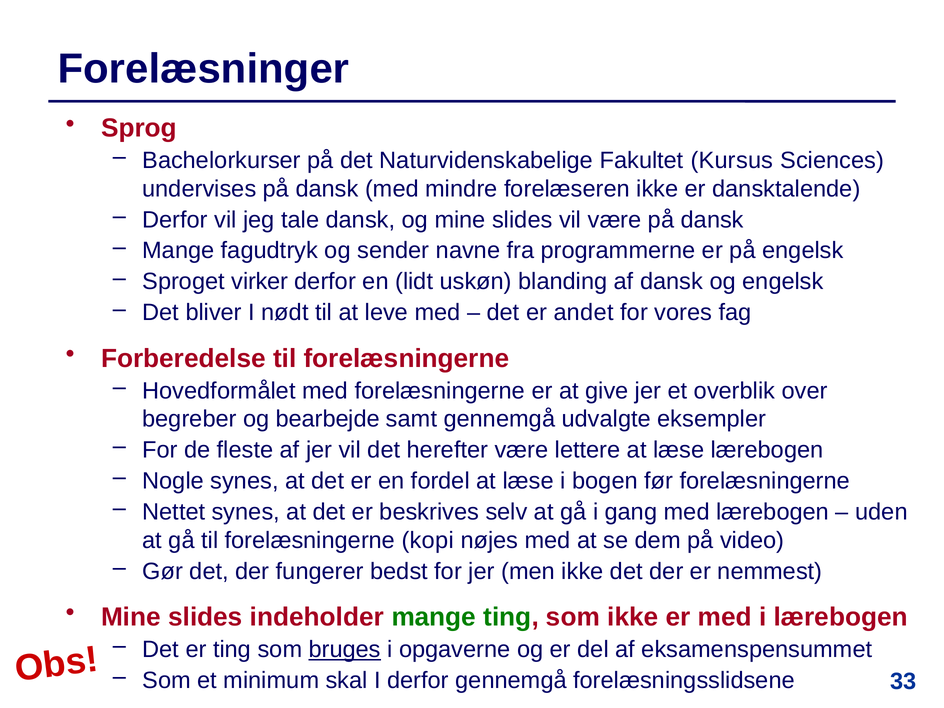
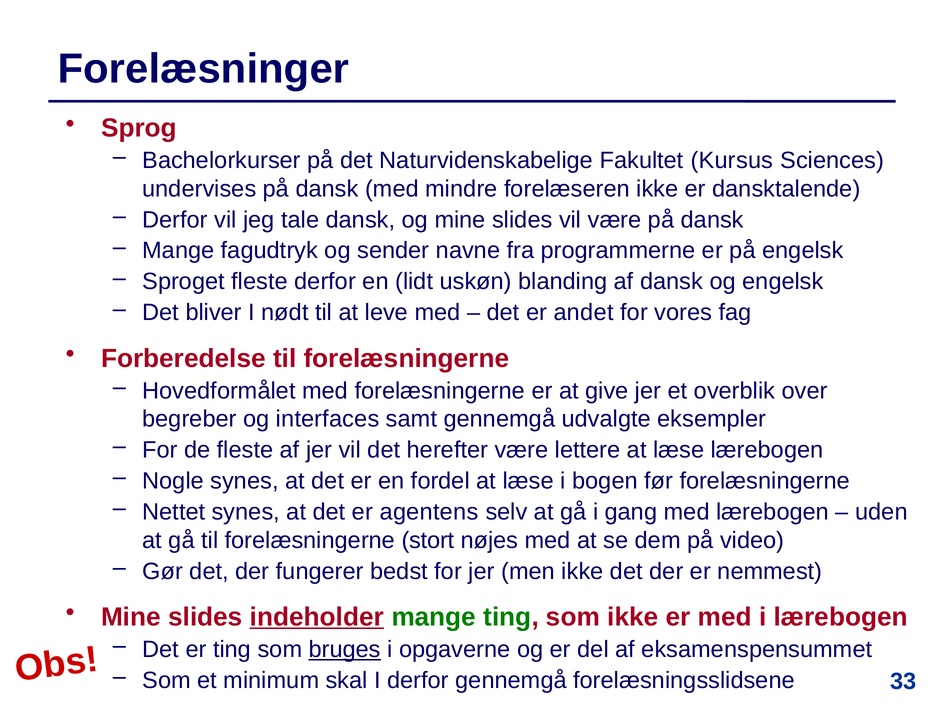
Sproget virker: virker -> fleste (260, 282)
bearbejde: bearbejde -> interfaces (328, 419)
beskrives: beskrives -> agentens (429, 512)
kopi: kopi -> stort (428, 540)
indeholder underline: none -> present (317, 617)
